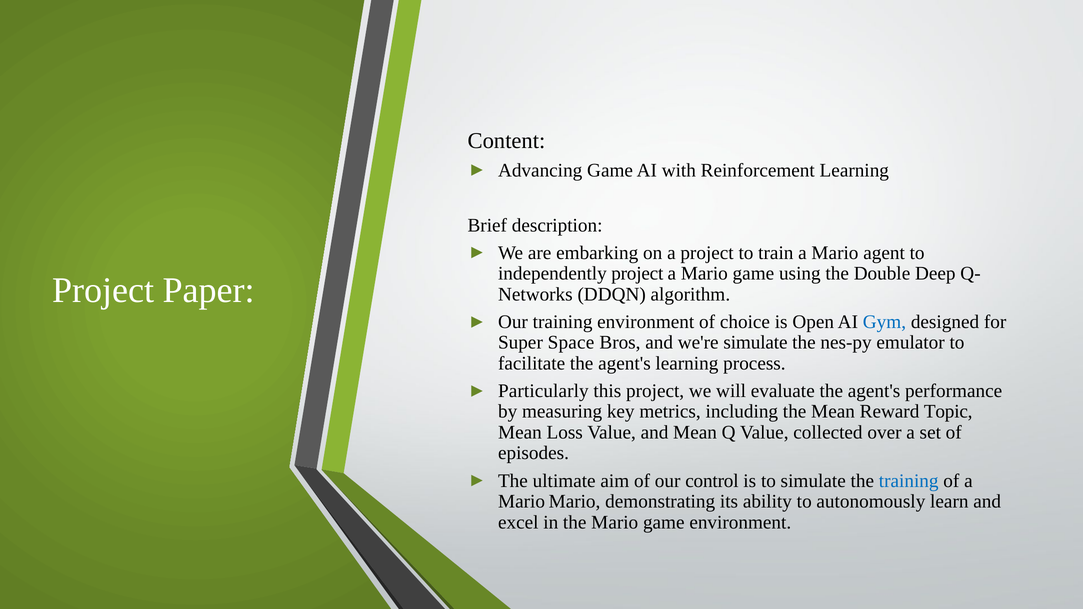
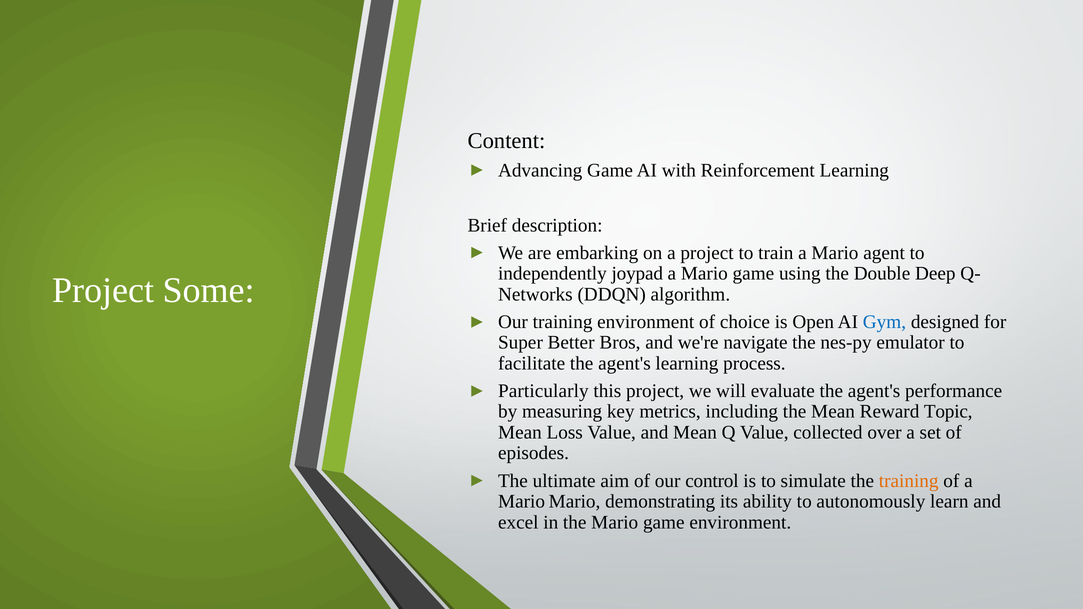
independently project: project -> joypad (637, 274)
Paper: Paper -> Some (209, 290)
Space: Space -> Better (571, 343)
we're simulate: simulate -> navigate (755, 343)
training colour: blue -> orange (909, 481)
